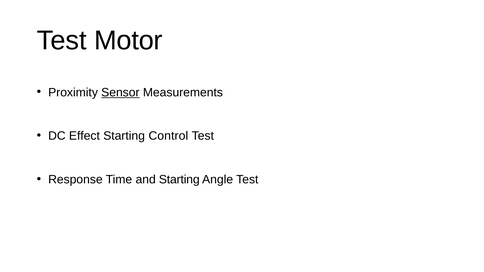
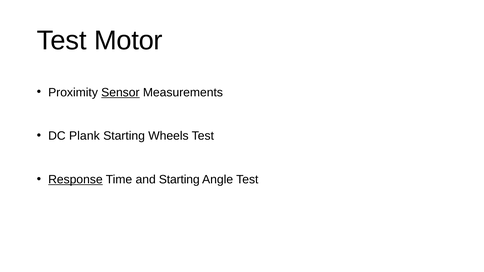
Effect: Effect -> Plank (84, 136)
Control: Control -> Wheels (168, 136)
Response underline: none -> present (75, 180)
